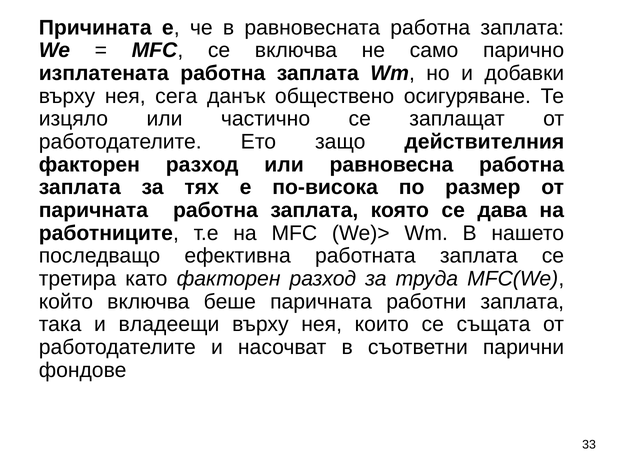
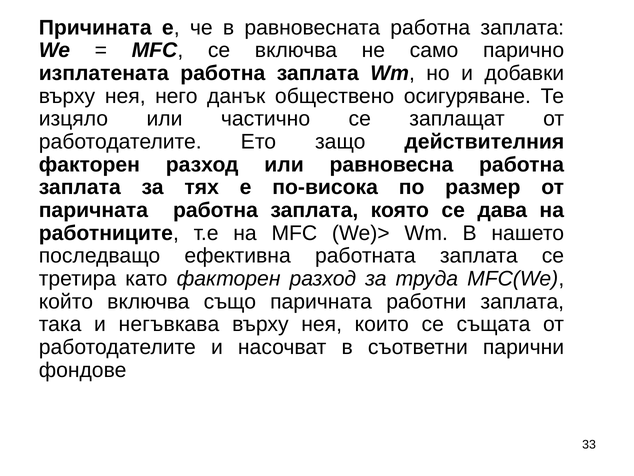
сега: сега -> него (176, 96)
беше: беше -> също (230, 301)
владеещи: владеещи -> негъвкава (169, 324)
